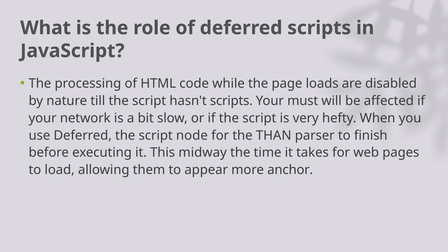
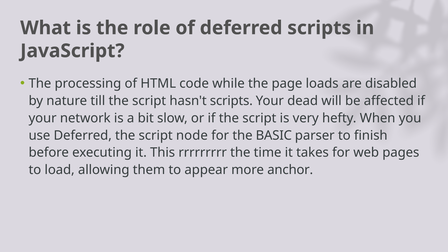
must: must -> dead (303, 101)
THAN: THAN -> BASIC (274, 135)
midway: midway -> rrrrrrrrr (203, 153)
